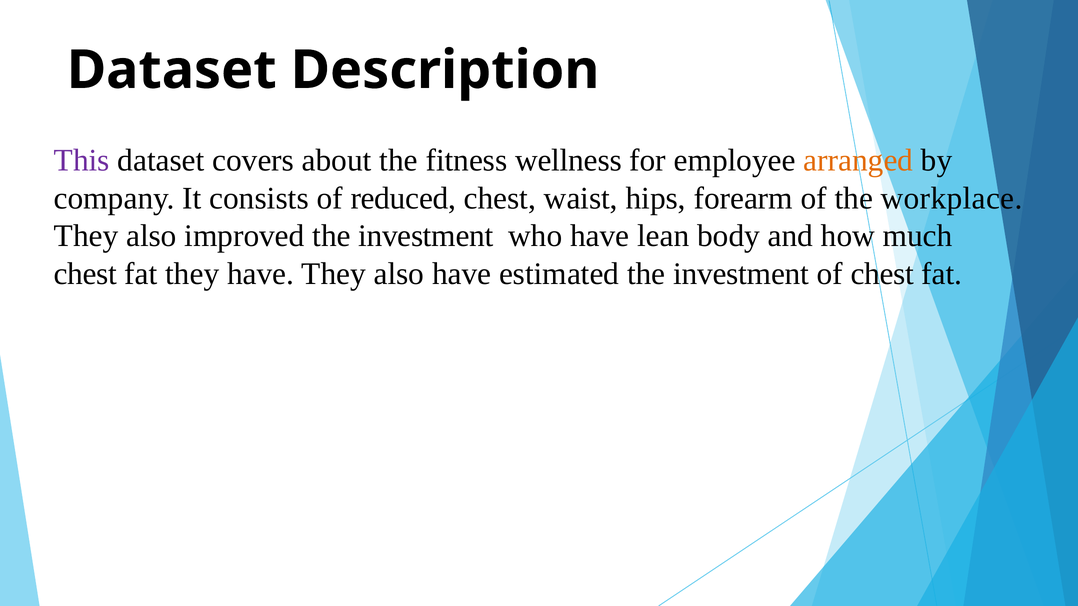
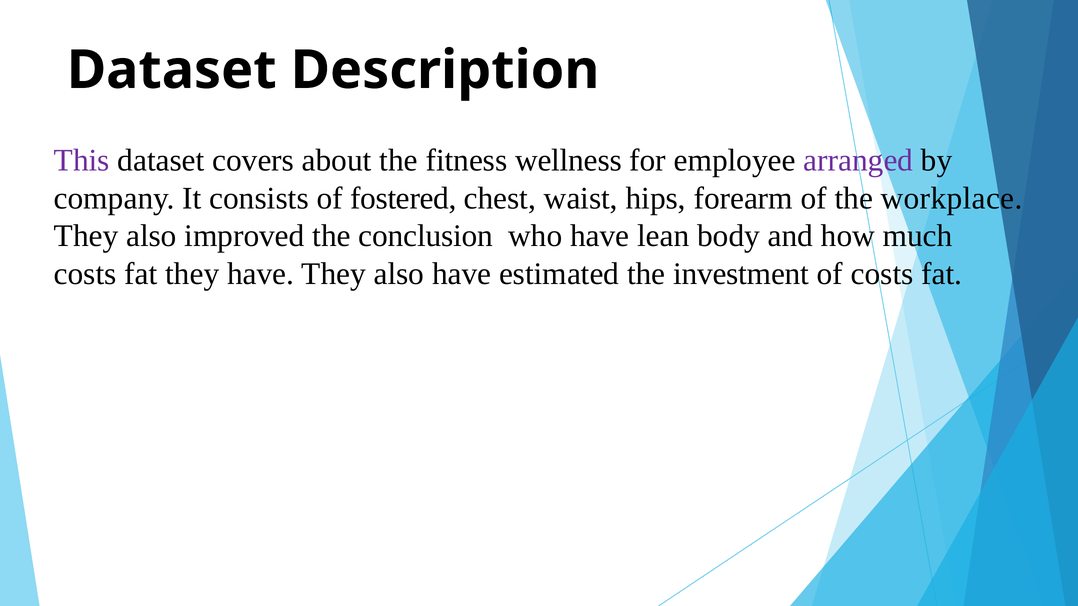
arranged colour: orange -> purple (858, 161)
reduced: reduced -> fostered (403, 198)
investment: investment -> conclusion (426, 236)
chest: chest -> costs (85, 274)
of chest: chest -> costs (882, 274)
